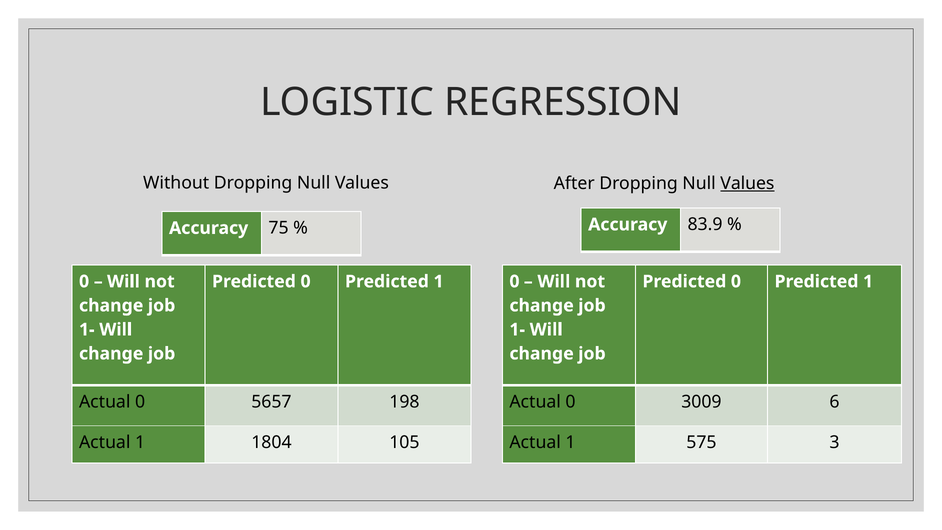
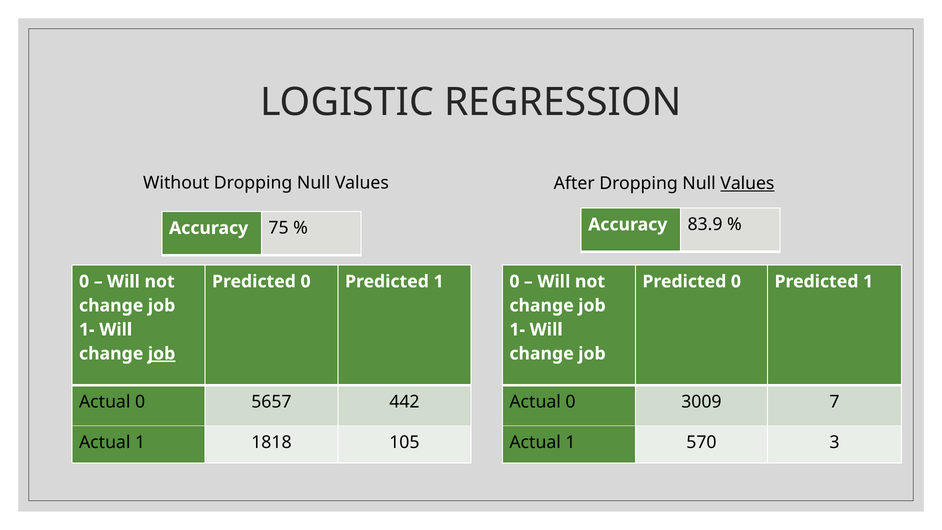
job underline: none -> present (162, 354)
198: 198 -> 442 (404, 402)
6: 6 -> 7 (834, 402)
1804: 1804 -> 1818 (271, 442)
575: 575 -> 570 (701, 442)
